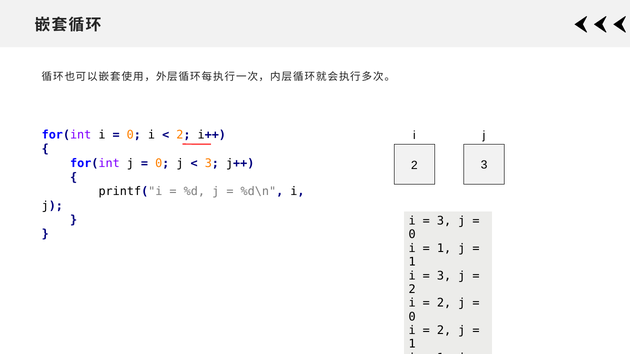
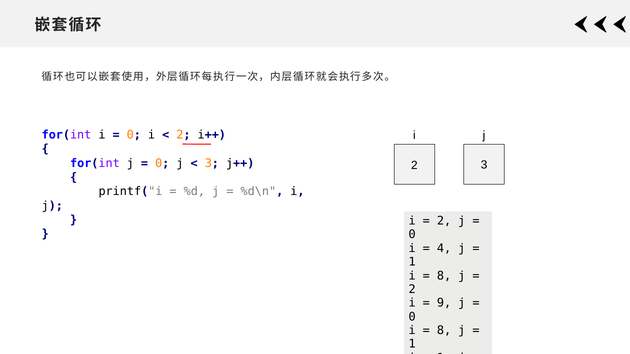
3: 3 -> 2 (444, 221)
1: 1 -> 4 (444, 248)
3: 3 -> 8 (444, 276)
2: 2 -> 9 (444, 303)
2: 2 -> 8 (444, 331)
